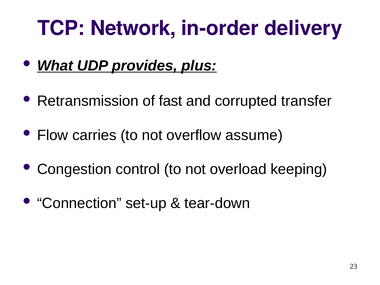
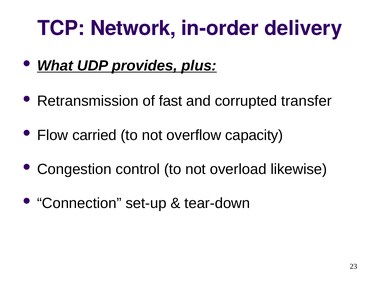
carries: carries -> carried (94, 135)
assume: assume -> capacity (254, 135)
keeping: keeping -> likewise (299, 169)
